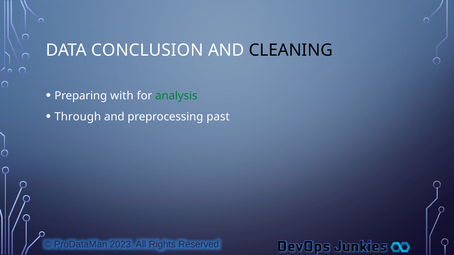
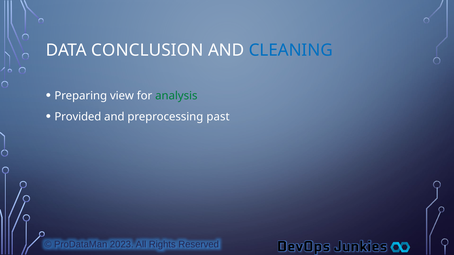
CLEANING colour: black -> blue (291, 50)
with: with -> view (122, 96)
Through: Through -> Provided (78, 117)
